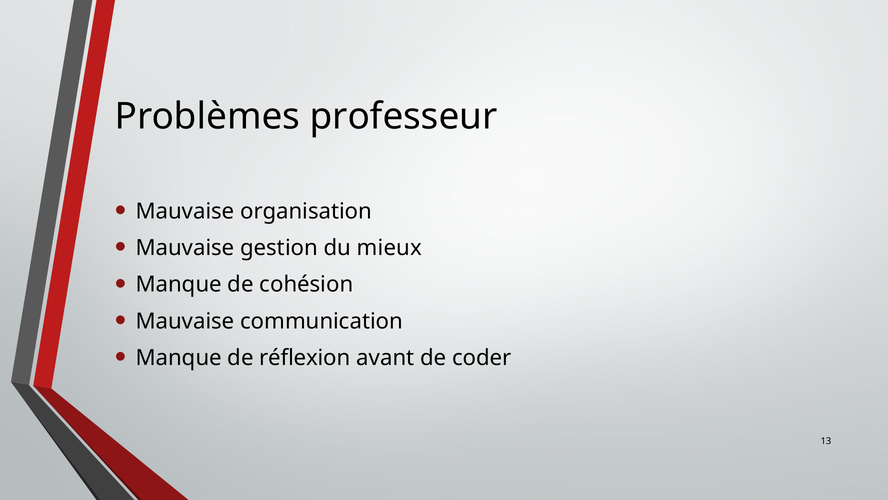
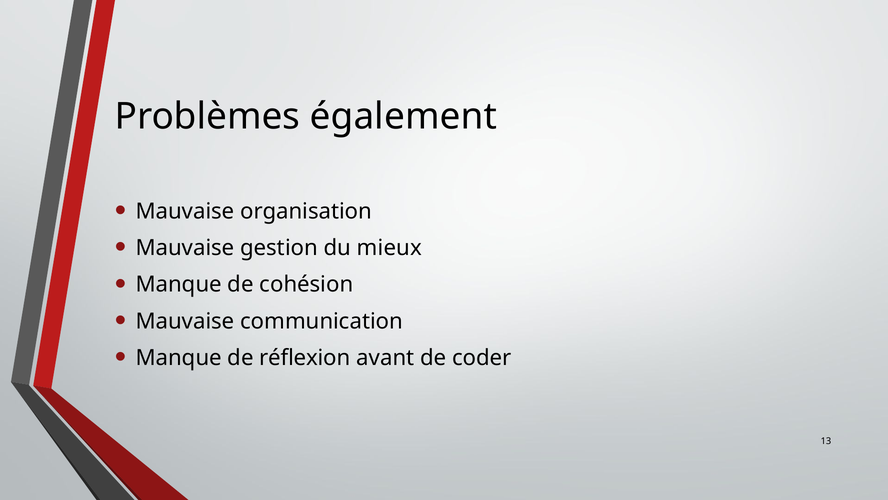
professeur: professeur -> également (403, 116)
